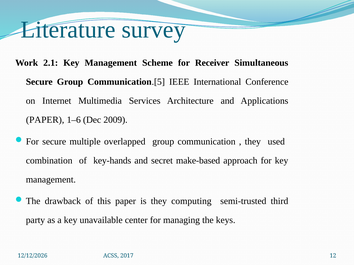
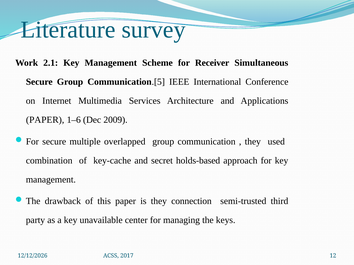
key-hands: key-hands -> key-cache (112, 161)
make-based: make-based -> holds-based (198, 161)
computing: computing -> connection (191, 201)
